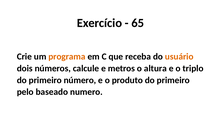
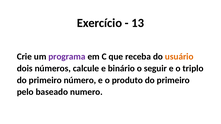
65: 65 -> 13 (138, 23)
programa colour: orange -> purple (67, 57)
metros: metros -> binário (121, 69)
altura: altura -> seguir (155, 69)
